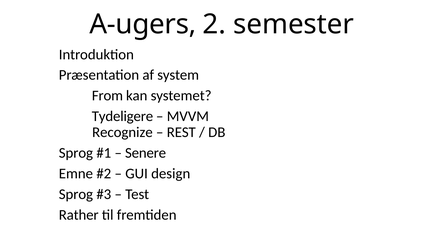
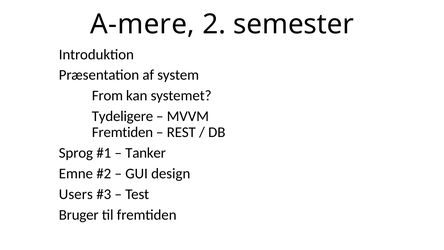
A-ugers: A-ugers -> A-mere (142, 24)
Recognize: Recognize -> Fremtiden (122, 132)
Senere: Senere -> Tanker (146, 153)
Sprog: Sprog -> Users (76, 194)
Rather: Rather -> Bruger (79, 215)
